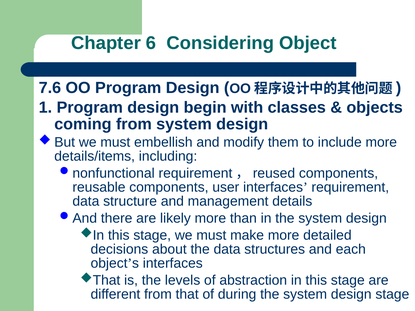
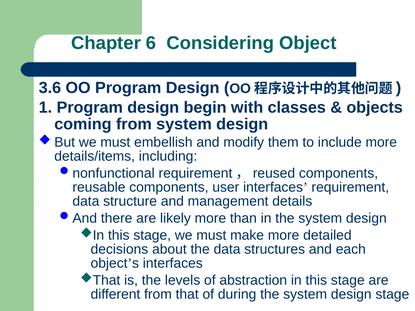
7.6: 7.6 -> 3.6 (50, 88)
